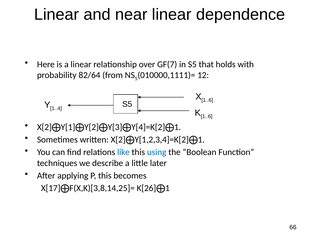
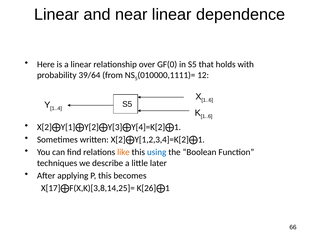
GF(7: GF(7 -> GF(0 (167, 64)
82/64: 82/64 -> 39/64 (89, 75)
like colour: blue -> orange (123, 152)
